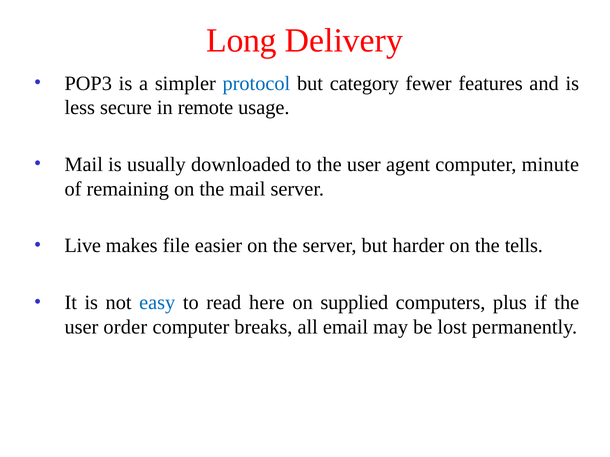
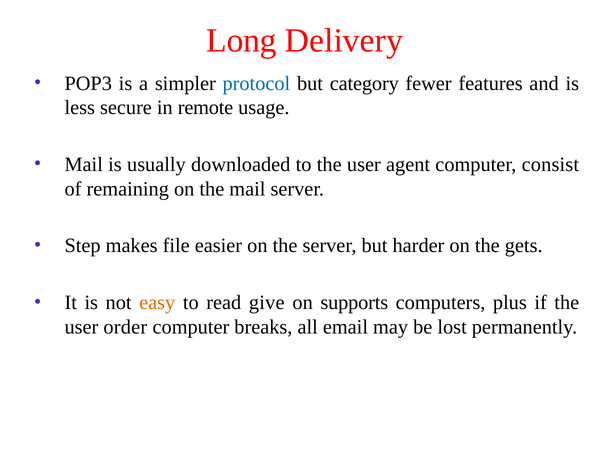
minute: minute -> consist (550, 165)
Live: Live -> Step (83, 246)
tells: tells -> gets (524, 246)
easy colour: blue -> orange (157, 303)
here: here -> give (267, 303)
supplied: supplied -> supports (354, 303)
